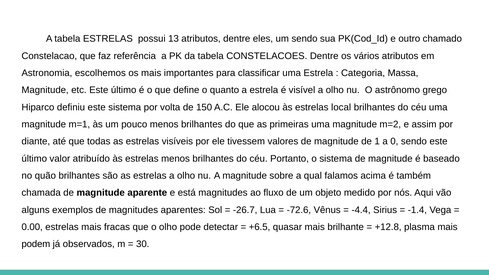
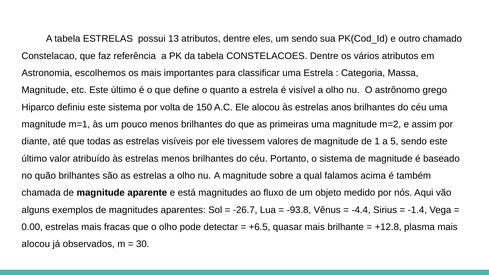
local: local -> anos (341, 107)
0: 0 -> 5 (394, 141)
-72.6: -72.6 -> -93.8 (299, 210)
podem: podem -> alocou (36, 244)
